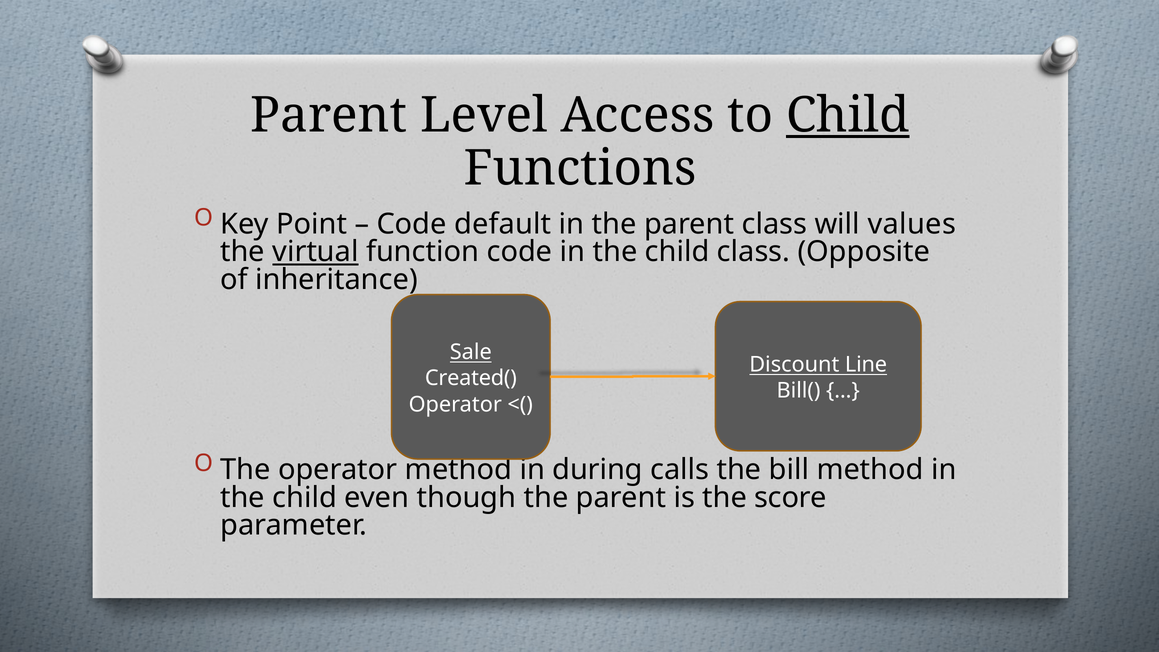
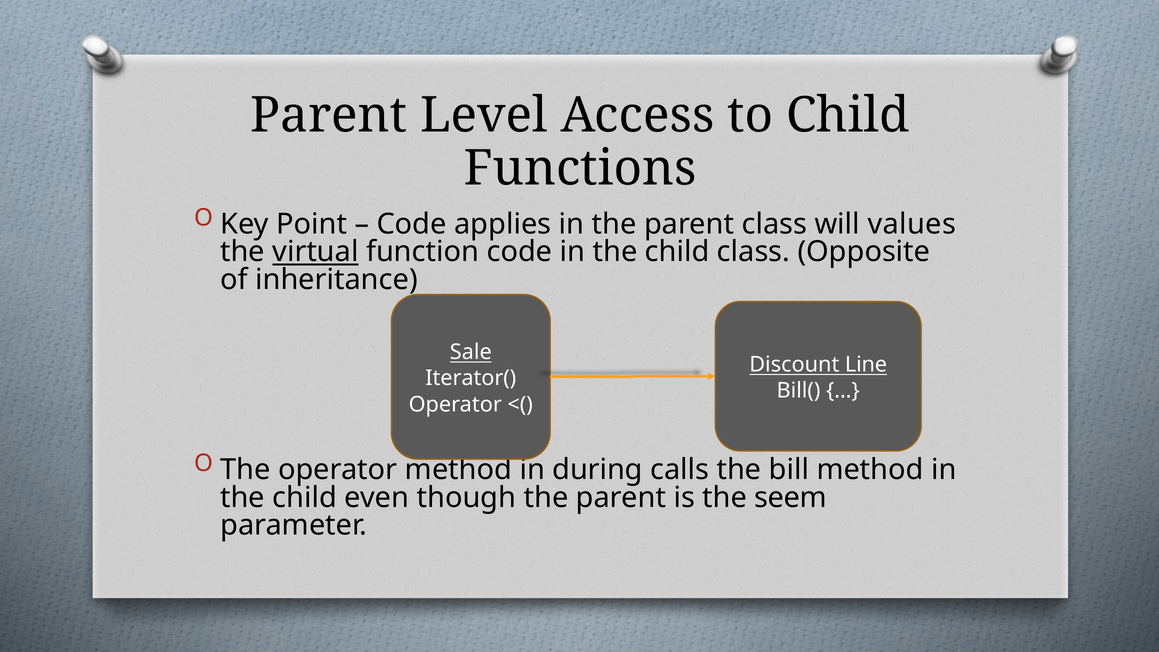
Child underline: present -> none (848, 115)
default: default -> applies (503, 224)
Created(: Created( -> Iterator( (471, 378)
score: score -> seem (791, 498)
